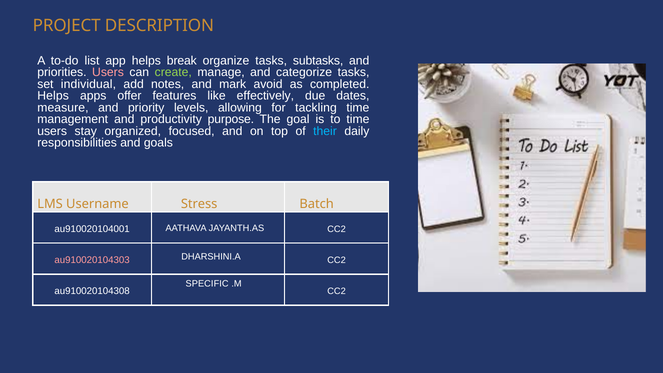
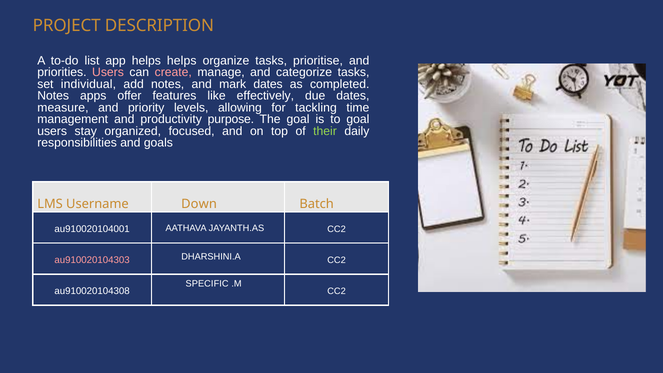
helps break: break -> helps (182, 61)
subtasks: subtasks -> prioritise (318, 61)
create colour: light green -> pink (173, 72)
mark avoid: avoid -> dates (268, 84)
Helps: Helps -> Notes (53, 96)
to time: time -> goal (358, 119)
their colour: light blue -> light green (325, 131)
Stress: Stress -> Down (199, 204)
